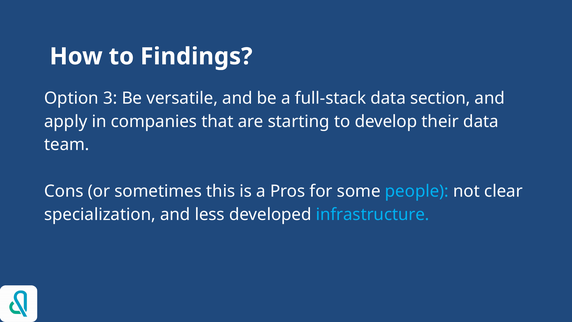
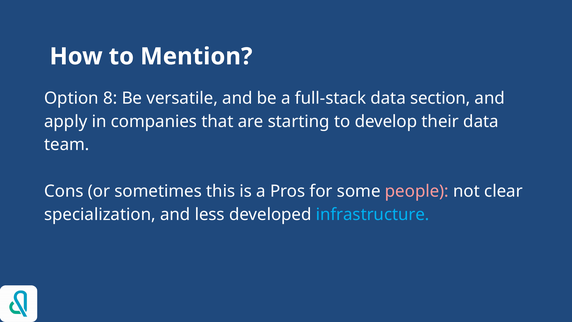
Findings: Findings -> Mention (196, 56)
3: 3 -> 8 (110, 98)
people colour: light blue -> pink (417, 191)
